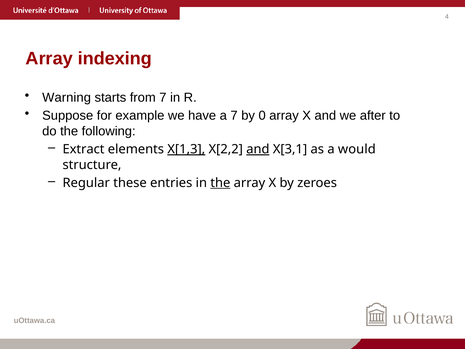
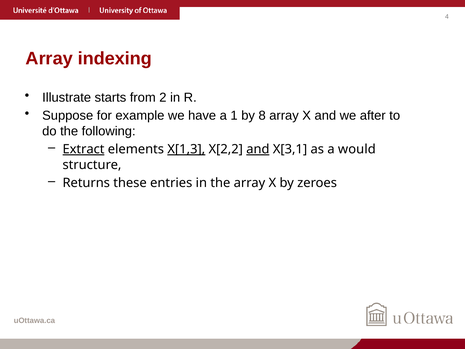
Warning: Warning -> Illustrate (67, 97)
from 7: 7 -> 2 (163, 97)
a 7: 7 -> 1 (234, 116)
0: 0 -> 8 (262, 116)
Extract underline: none -> present (84, 149)
Regular: Regular -> Returns (86, 183)
the underline: present -> none (220, 183)
